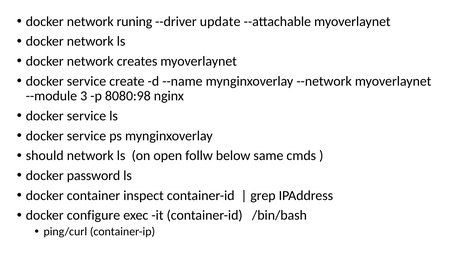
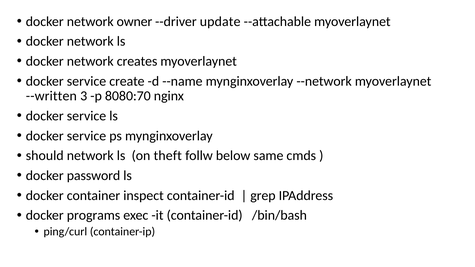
runing: runing -> owner (134, 22)
--module: --module -> --written (51, 96)
8080:98: 8080:98 -> 8080:70 (128, 96)
open: open -> theft (168, 156)
configure: configure -> programs (94, 215)
